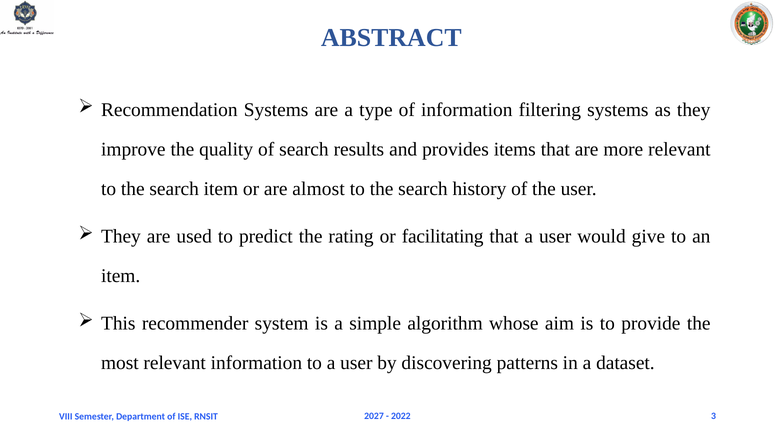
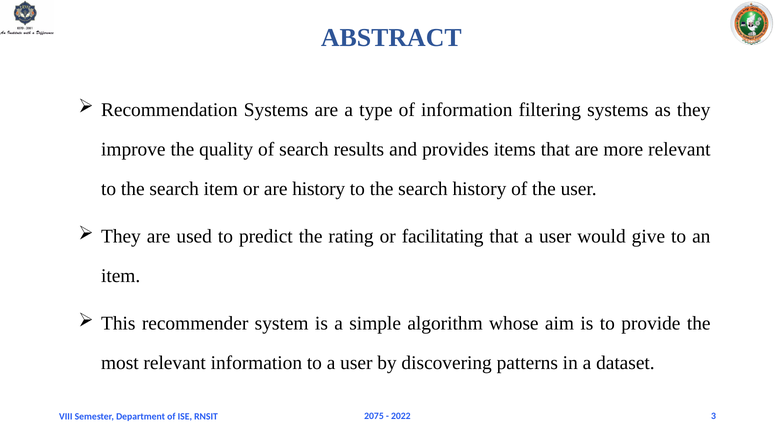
are almost: almost -> history (319, 189)
2027: 2027 -> 2075 (374, 416)
